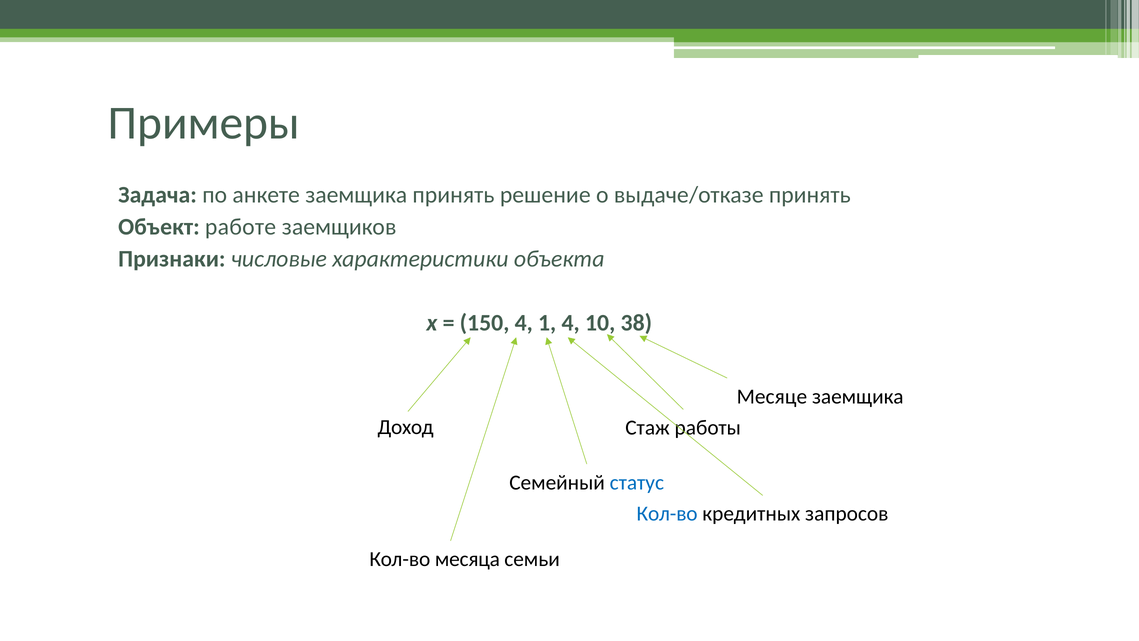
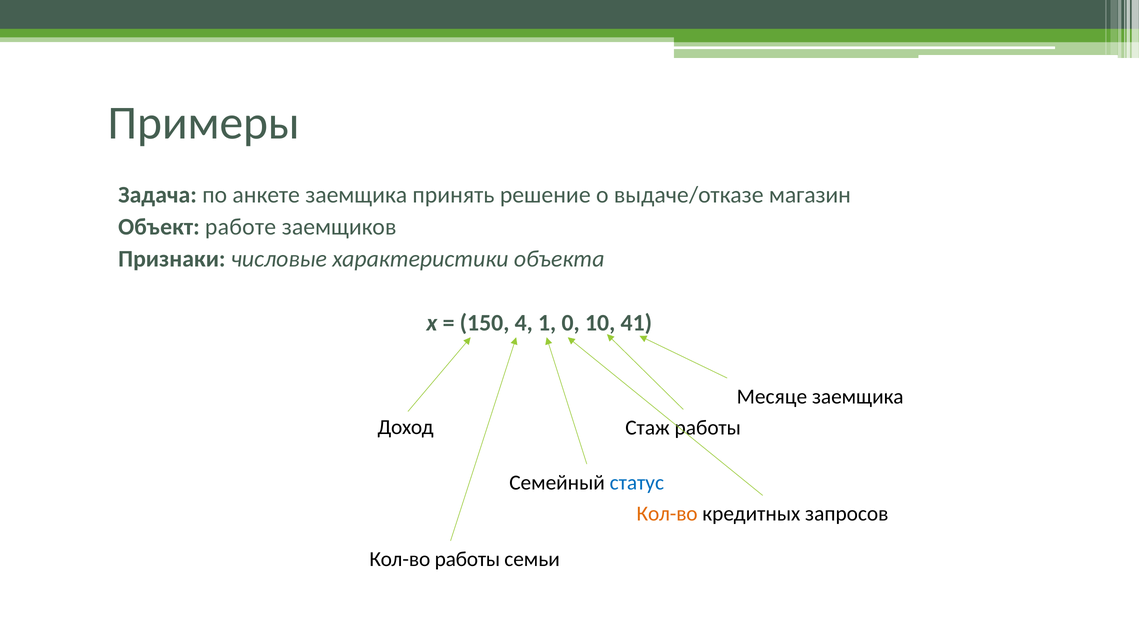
выдаче/отказе принять: принять -> магазин (810, 195)
1 4: 4 -> 0 (571, 323)
38: 38 -> 41 (636, 323)
Кол-во colour: blue -> orange (667, 514)
Кол-во месяца: месяца -> работы (467, 559)
